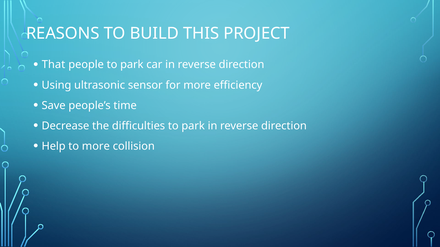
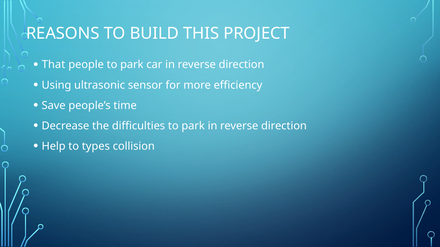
to more: more -> types (96, 147)
